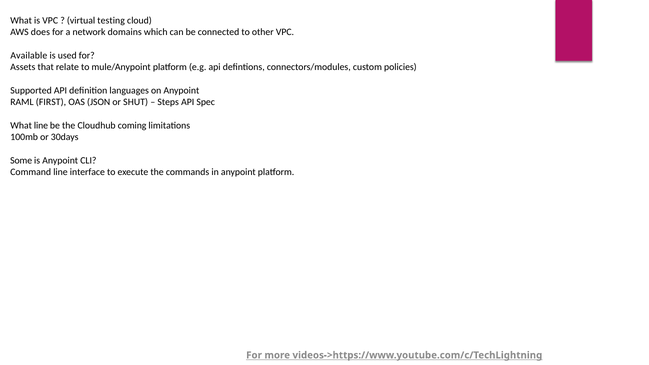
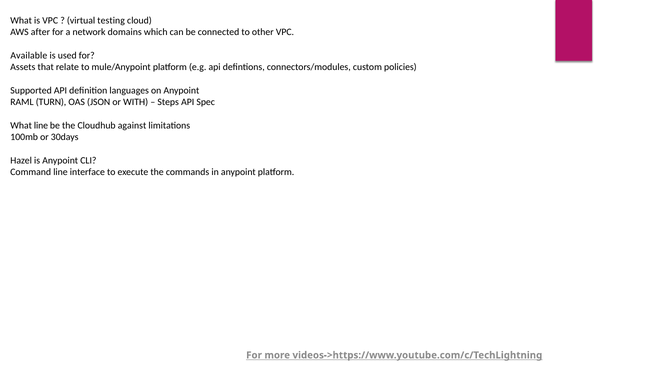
does: does -> after (40, 32)
FIRST: FIRST -> TURN (51, 102)
SHUT: SHUT -> WITH (136, 102)
coming: coming -> against (132, 126)
Some: Some -> Hazel (21, 161)
